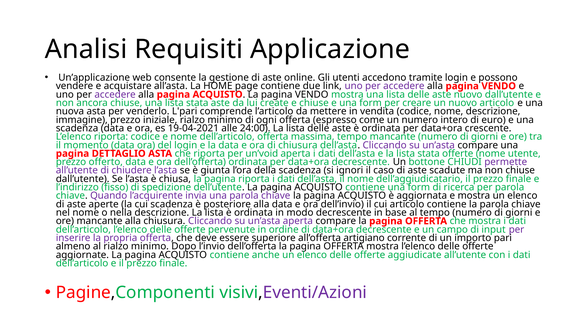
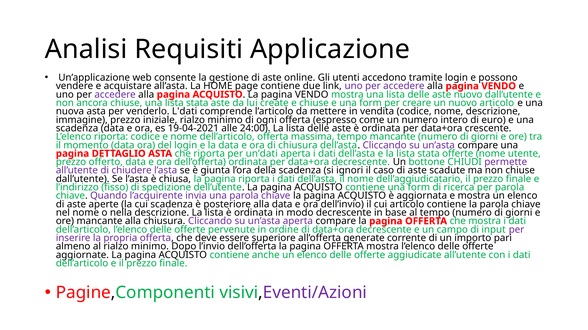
L'pari: L'pari -> L'dati (185, 112)
un’void: un’void -> un’dati (262, 154)
artigiano: artigiano -> generate (364, 238)
